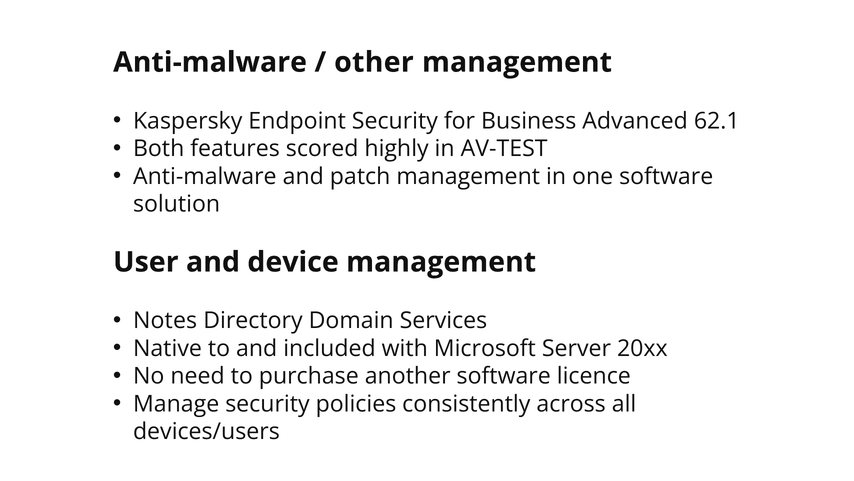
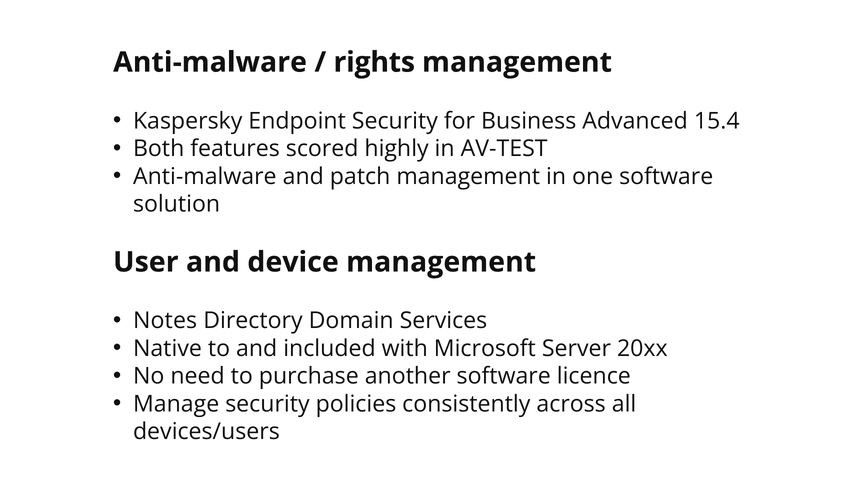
other: other -> rights (374, 62)
62.1: 62.1 -> 15.4 (717, 121)
